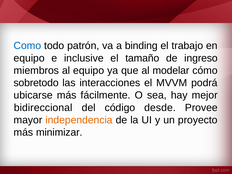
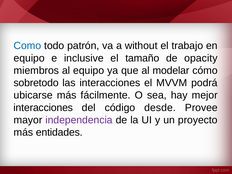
binding: binding -> without (141, 46)
ingreso: ingreso -> opacity (201, 58)
bidireccional: bidireccional -> interacciones (43, 108)
independencia colour: orange -> purple (79, 120)
minimizar: minimizar -> entidades (59, 132)
